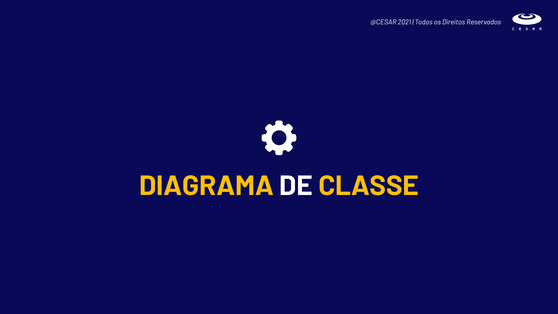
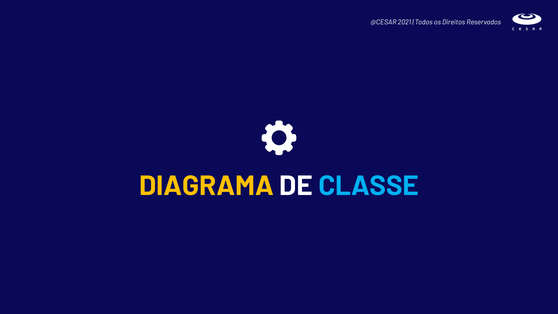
CLASSE colour: yellow -> light blue (369, 186)
